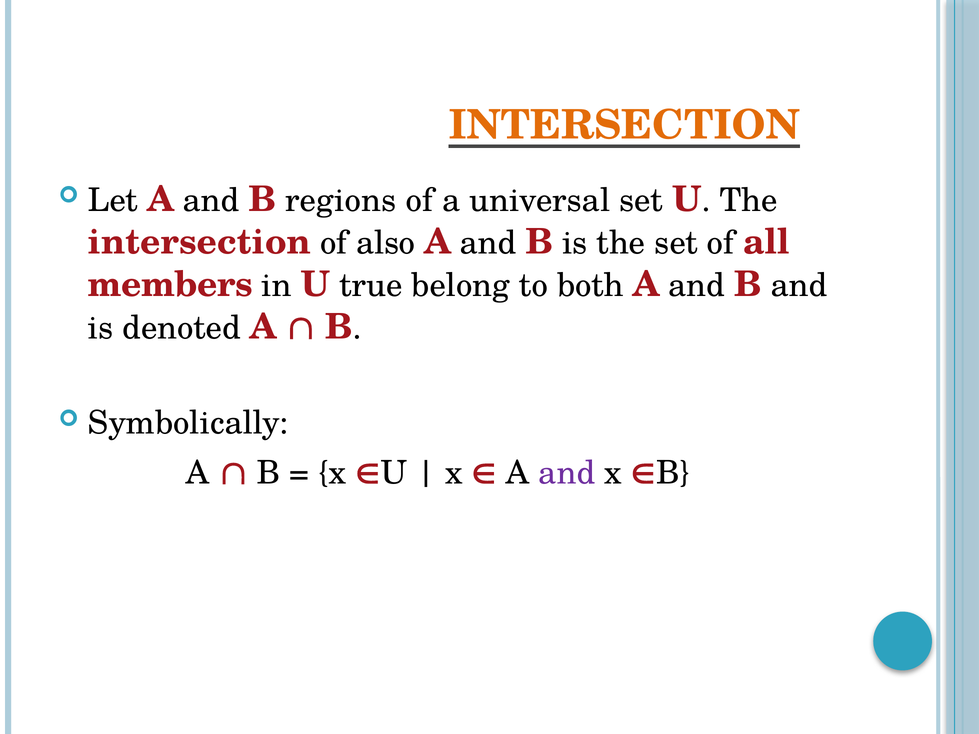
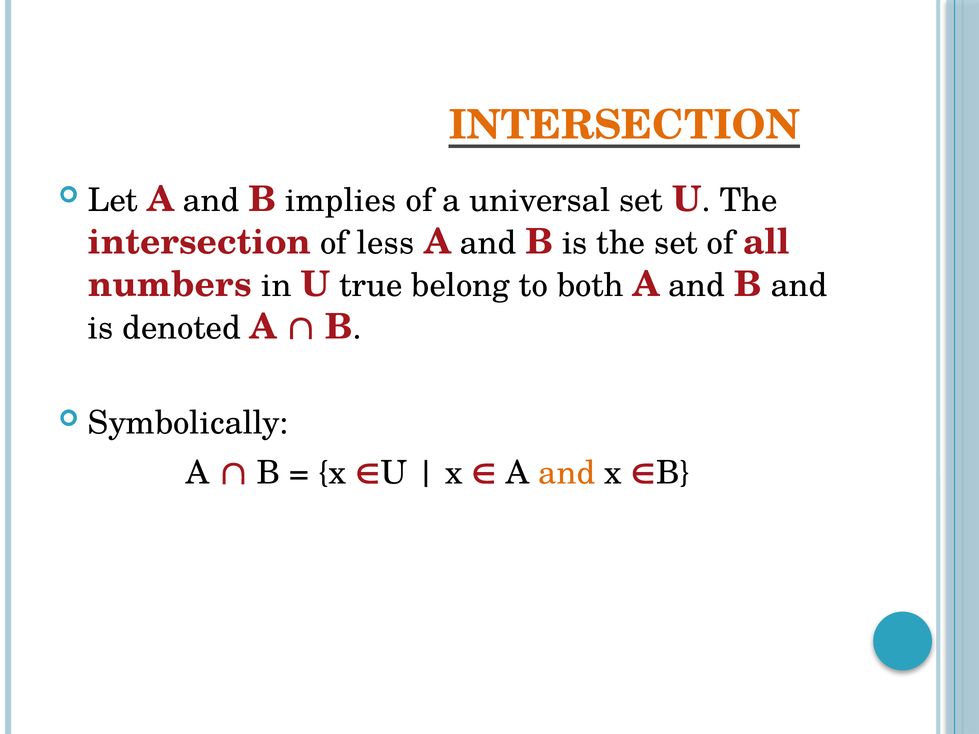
regions: regions -> implies (341, 201)
also: also -> less (385, 243)
members: members -> numbers (170, 285)
and colour: purple -> orange (567, 473)
